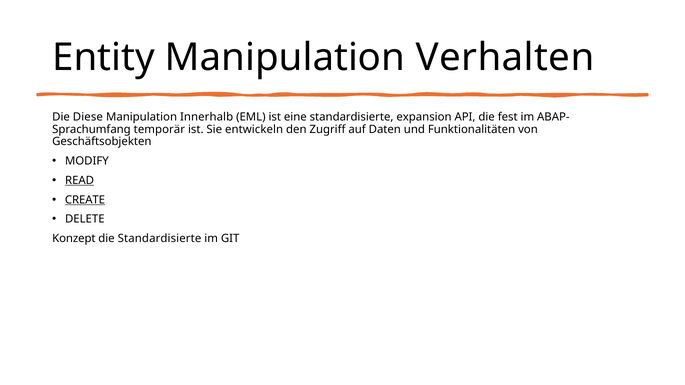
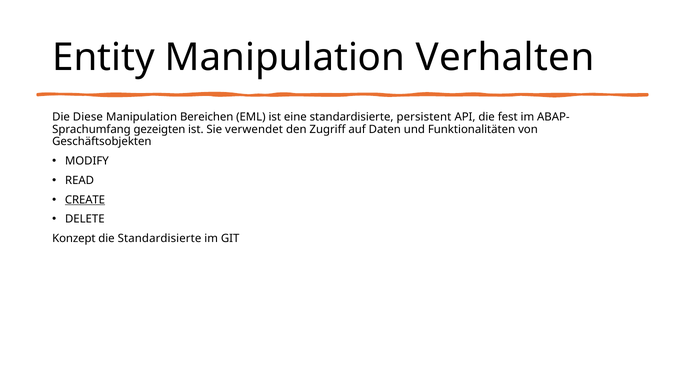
Innerhalb: Innerhalb -> Bereichen (207, 117)
expansion: expansion -> persistent (424, 117)
temporär: temporär -> gezeigten (159, 129)
entwickeln: entwickeln -> verwendet (254, 129)
READ underline: present -> none (80, 181)
